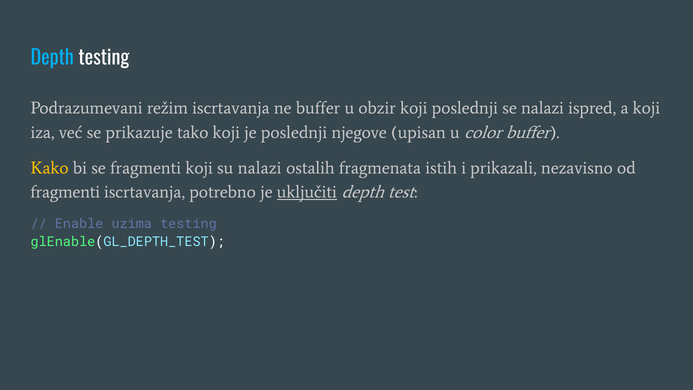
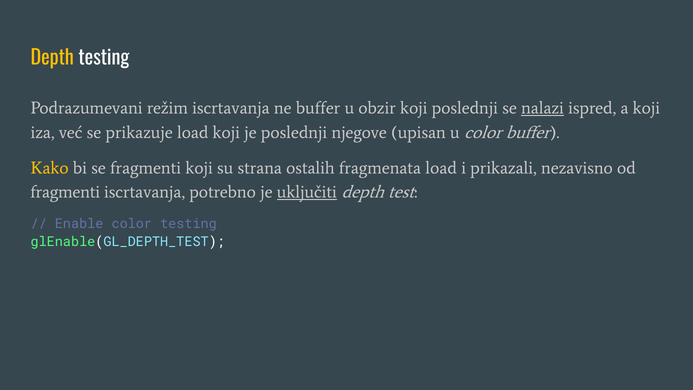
Depth colour: light blue -> yellow (52, 58)
nalazi underline: none -> present (543, 108)
prikazuje tako: tako -> load (193, 132)
su nalazi: nalazi -> strana (260, 168)
fragmenata istih: istih -> load (441, 168)
Enable uzima: uzima -> color (132, 224)
